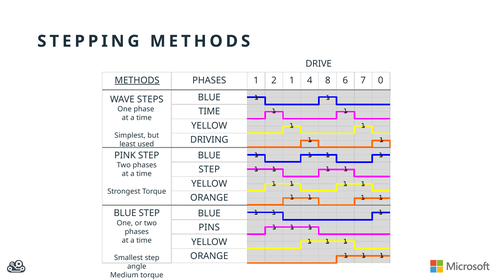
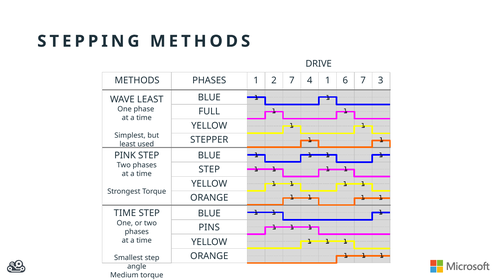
METHODS underline: present -> none (137, 80)
2 1: 1 -> 7 (292, 80)
4 8: 8 -> 1 (328, 80)
0: 0 -> 3 (381, 80)
WAVE STEPS: STEPS -> LEAST (150, 99)
TIME: TIME -> FULL (209, 111)
DRIVING: DRIVING -> STEPPER (209, 140)
BLUE: BLUE -> TIME (125, 213)
